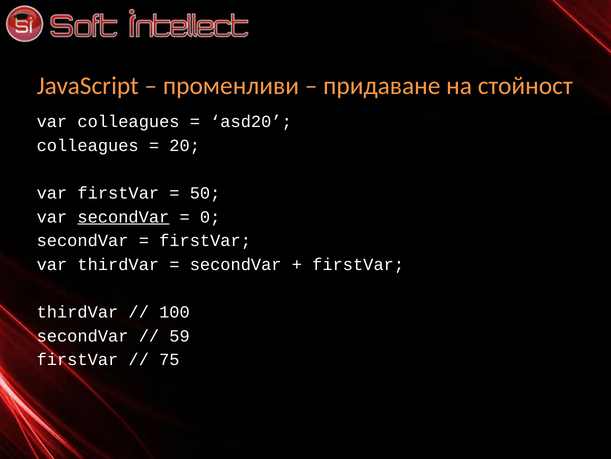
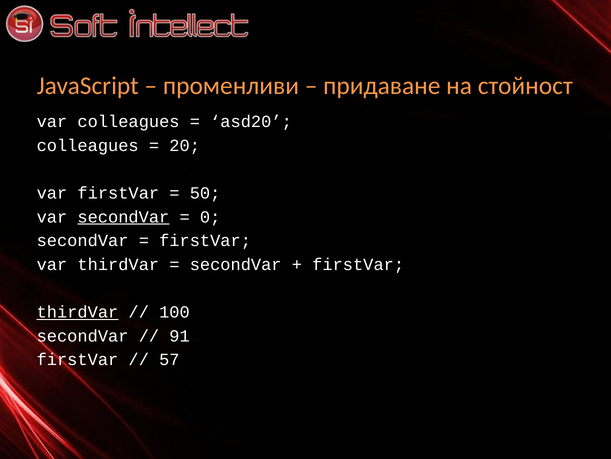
thirdVar underline: none -> present (77, 312)
59: 59 -> 91 (180, 335)
75: 75 -> 57 (169, 359)
